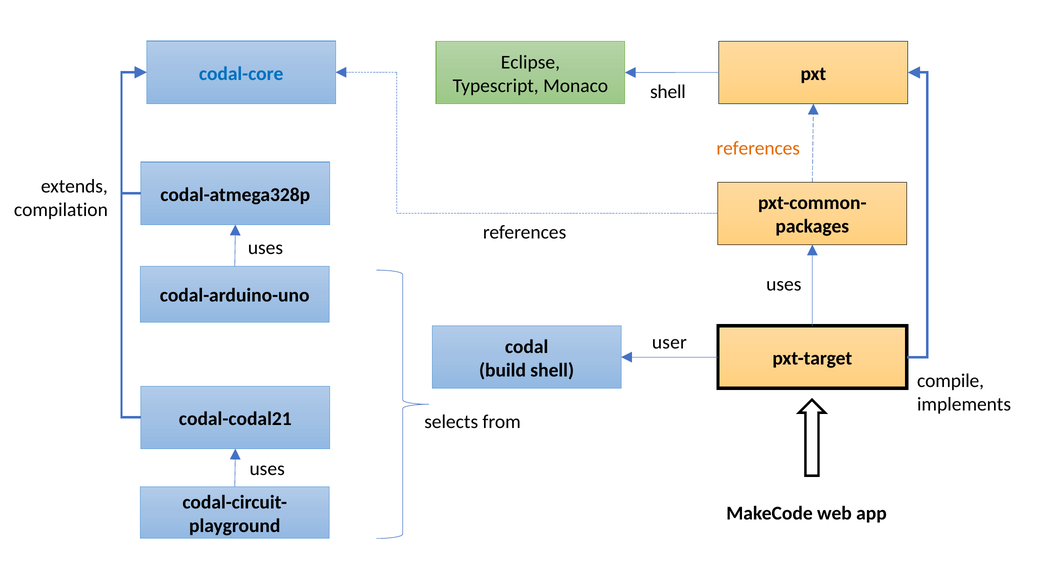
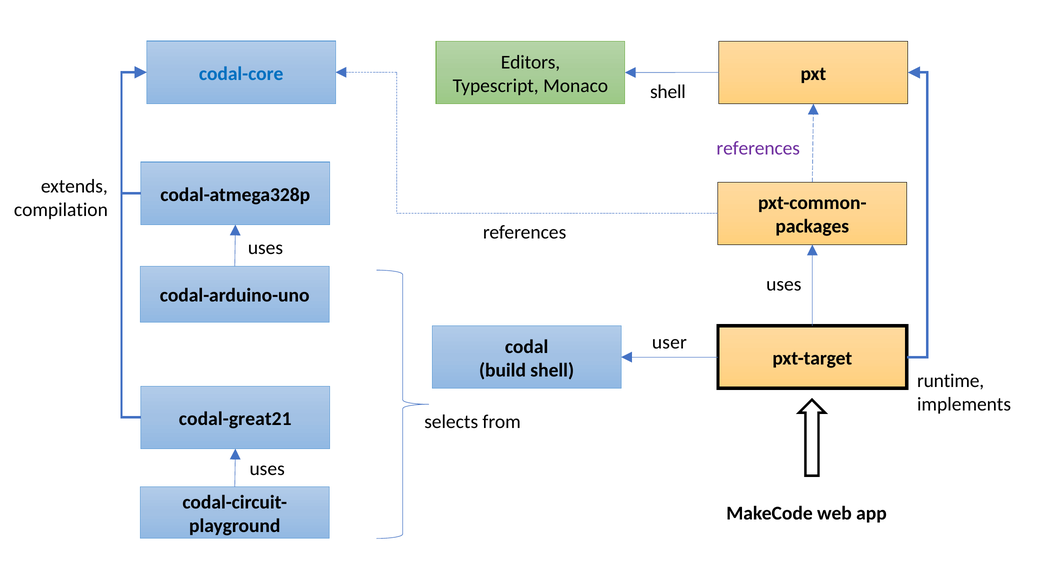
Eclipse: Eclipse -> Editors (530, 62)
references colour: orange -> purple (758, 149)
compile: compile -> runtime (951, 381)
codal-codal21: codal-codal21 -> codal-great21 (235, 419)
